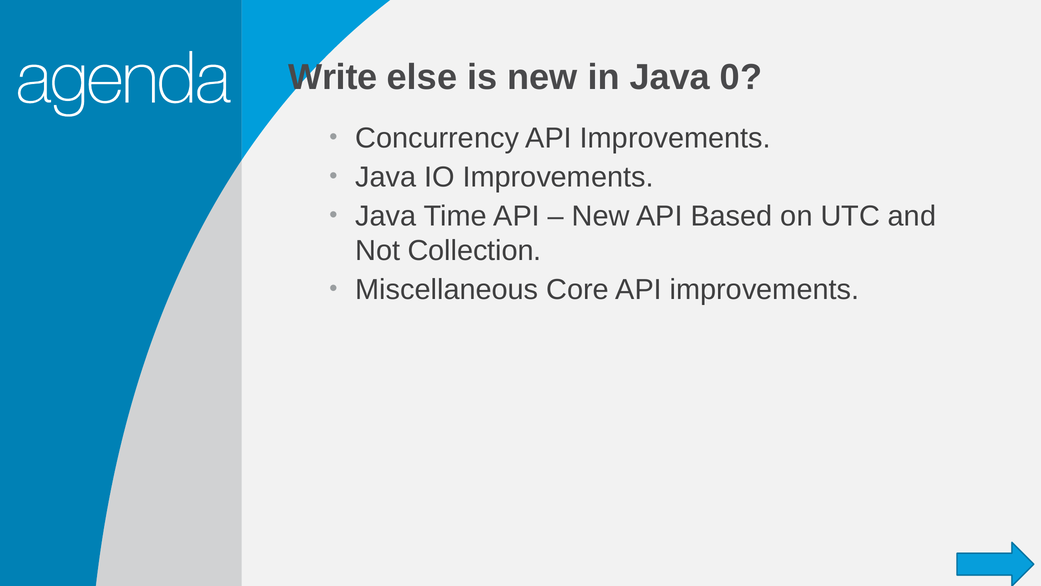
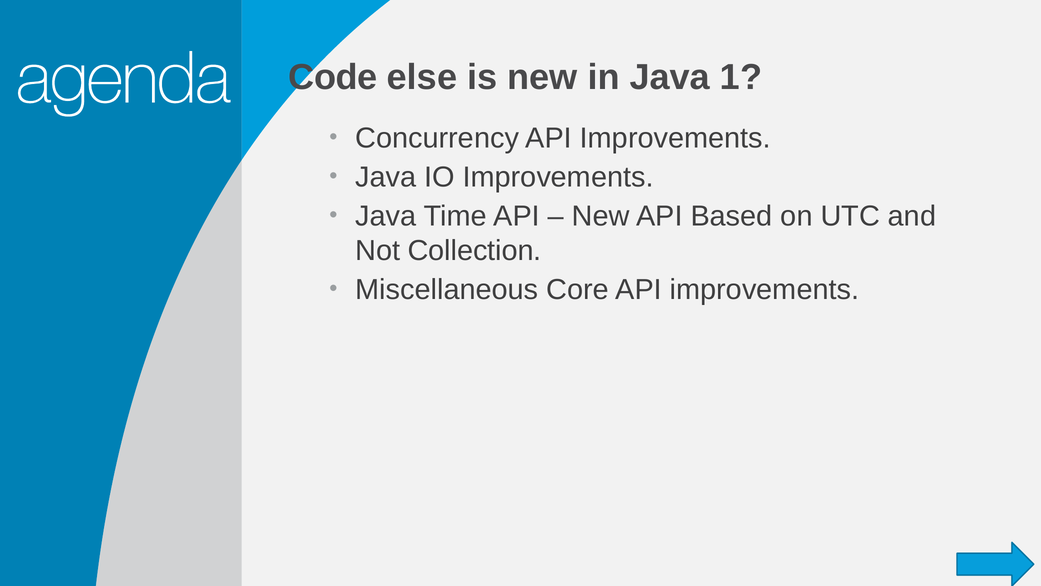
Write: Write -> Code (333, 77)
0: 0 -> 1 (741, 77)
